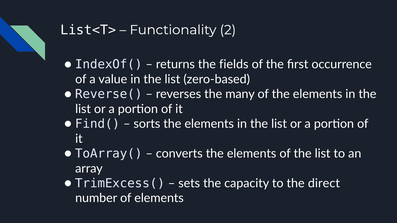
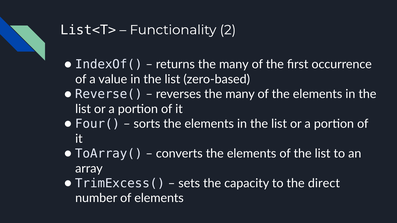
returns the fields: fields -> many (234, 64)
Find(: Find( -> Four( (98, 124)
